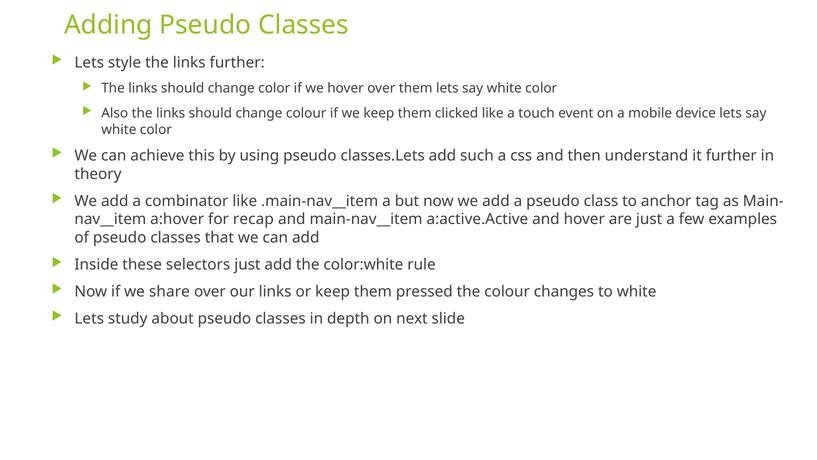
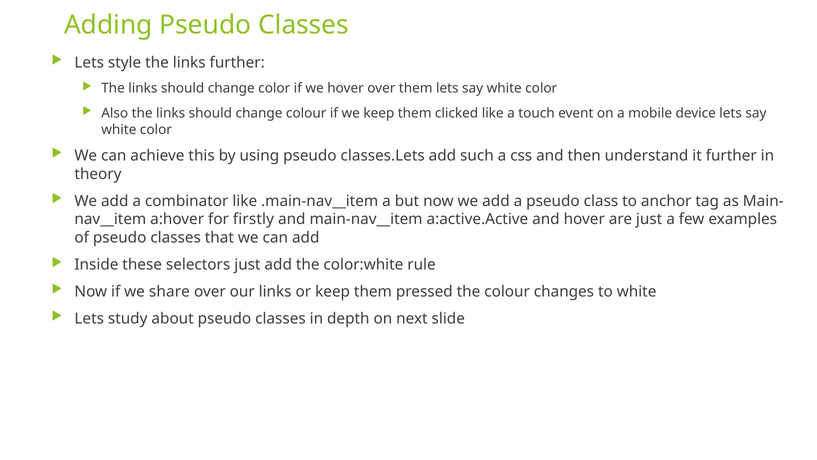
recap: recap -> firstly (253, 219)
